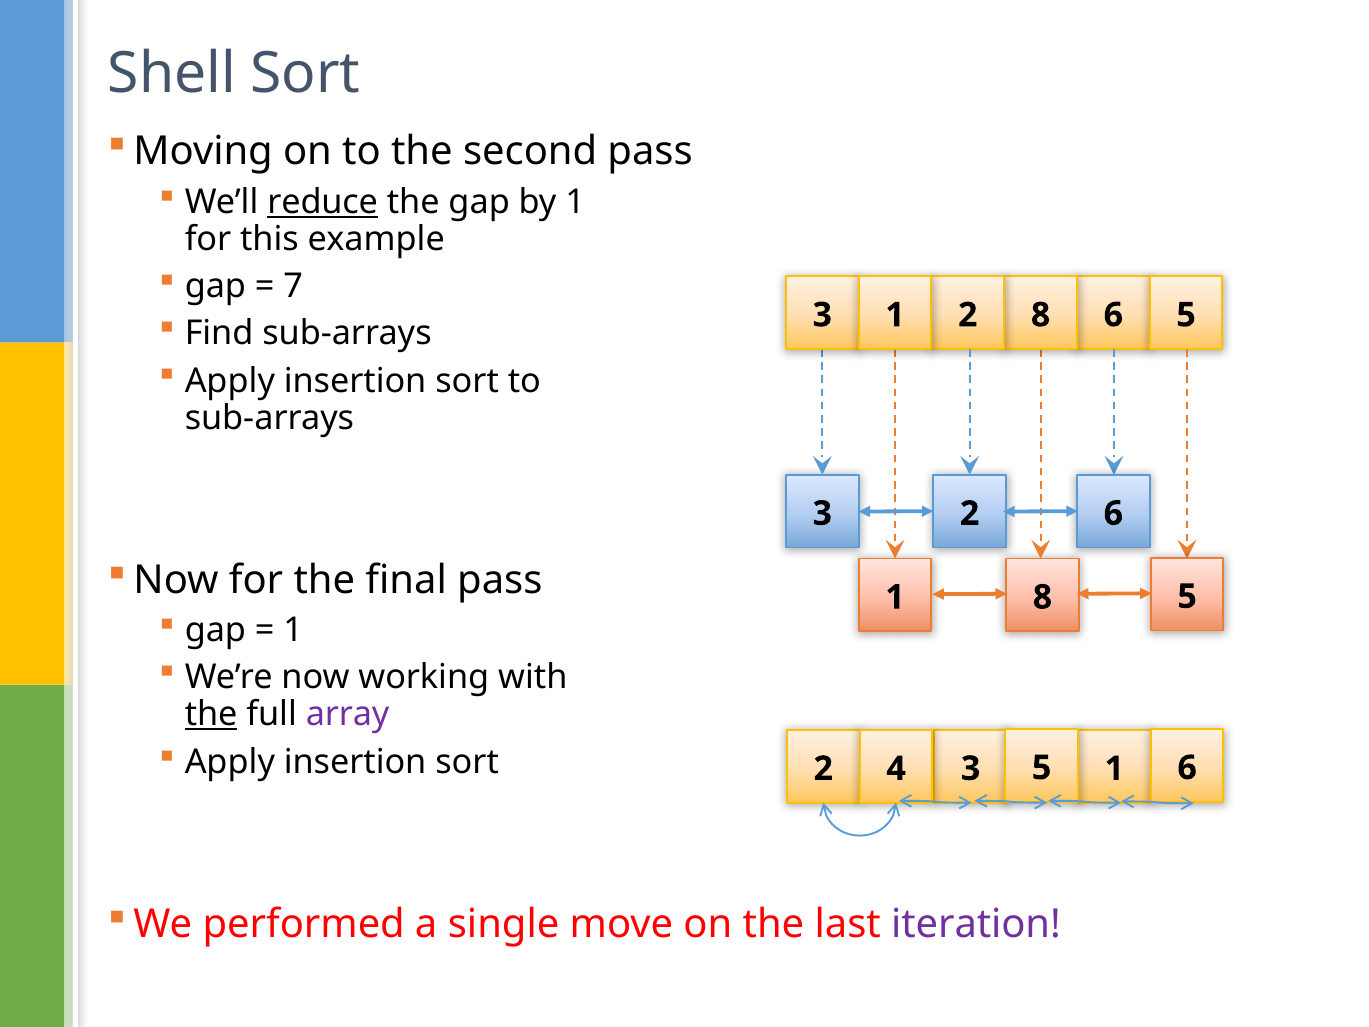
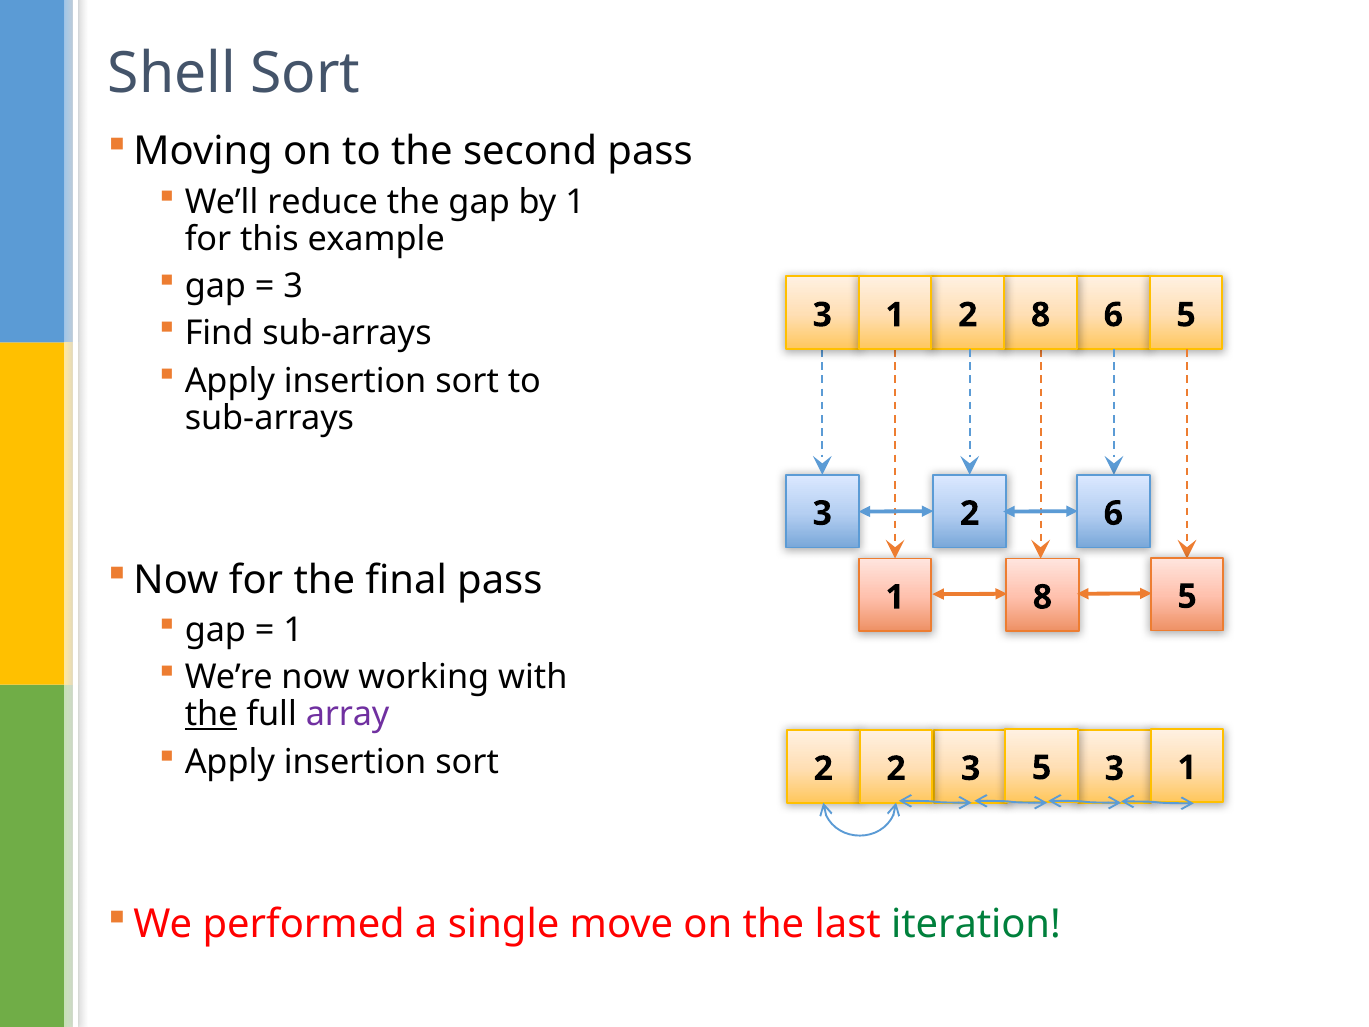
reduce underline: present -> none (323, 202)
7: 7 -> 3 (293, 286)
5 6: 6 -> 1 (1187, 768)
2 4: 4 -> 2 (896, 768)
3 1: 1 -> 3 (1114, 768)
iteration colour: purple -> green (976, 924)
